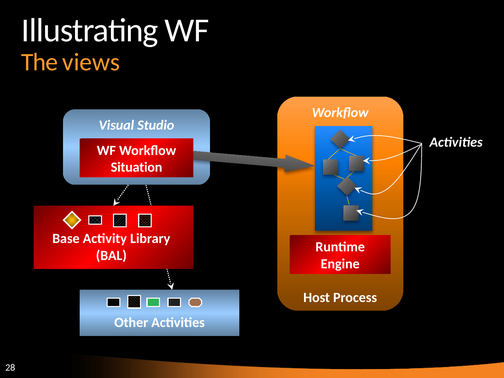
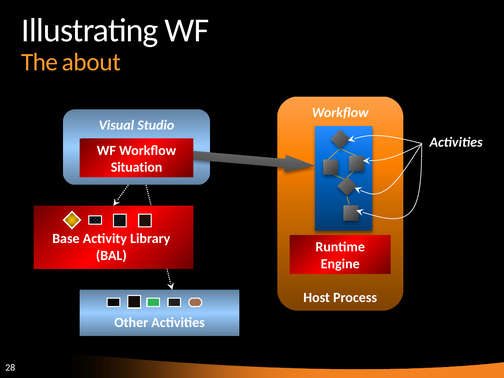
views: views -> about (91, 62)
